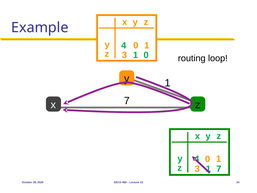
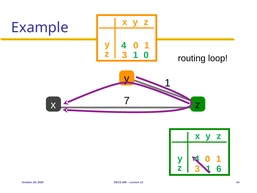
7: 7 -> 6 (219, 169)
